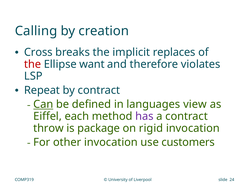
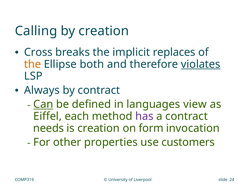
the colour: red -> orange (33, 64)
want: want -> both (92, 64)
violates underline: none -> present (201, 64)
Repeat: Repeat -> Always (42, 90)
throw: throw -> needs (49, 128)
is package: package -> creation (99, 128)
rigid: rigid -> form (151, 128)
other invocation: invocation -> properties (111, 142)
